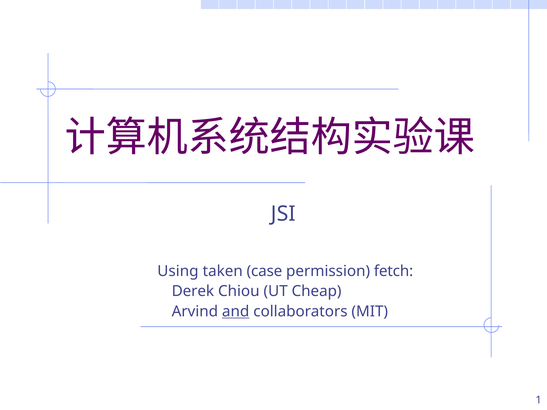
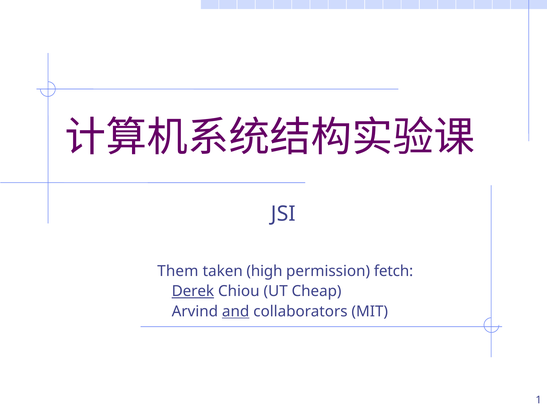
Using: Using -> Them (178, 271)
case: case -> high (264, 271)
Derek underline: none -> present (193, 291)
